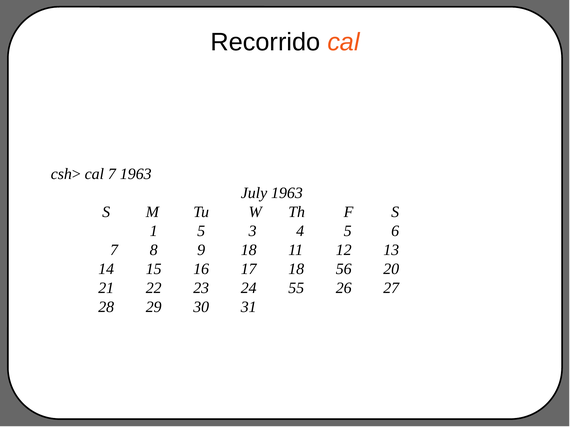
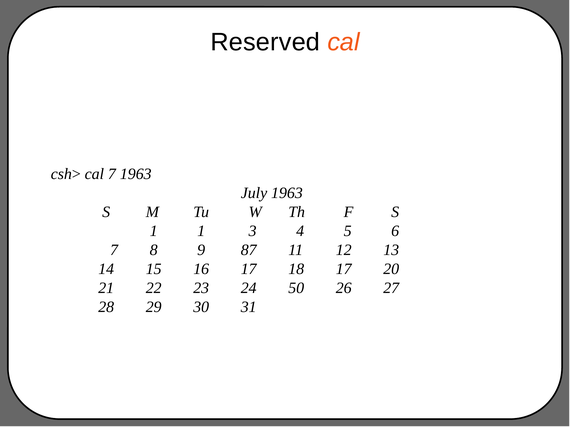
Recorrido: Recorrido -> Reserved (265, 42)
1 5: 5 -> 1 (201, 231)
9 18: 18 -> 87 (249, 250)
18 56: 56 -> 17 (344, 269)
55: 55 -> 50 (296, 288)
